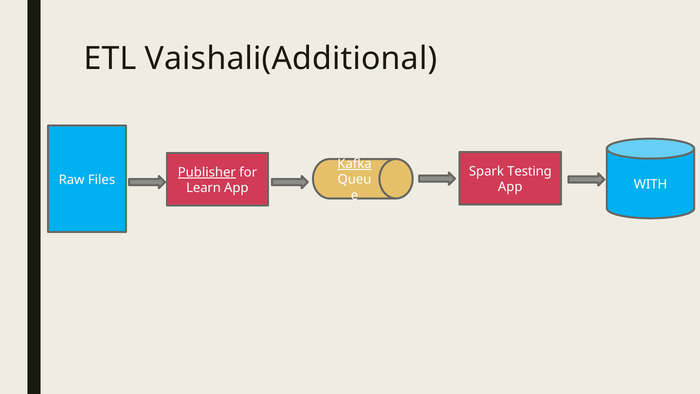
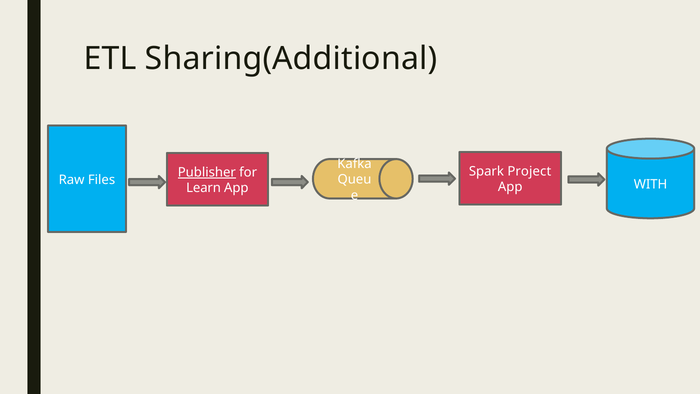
Vaishali(Additional: Vaishali(Additional -> Sharing(Additional (291, 59)
Kafka underline: present -> none (355, 164)
Testing: Testing -> Project (529, 171)
